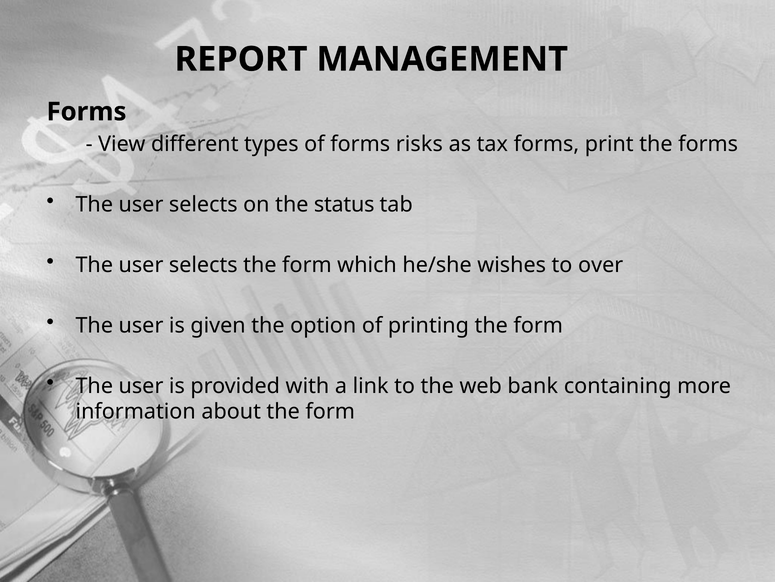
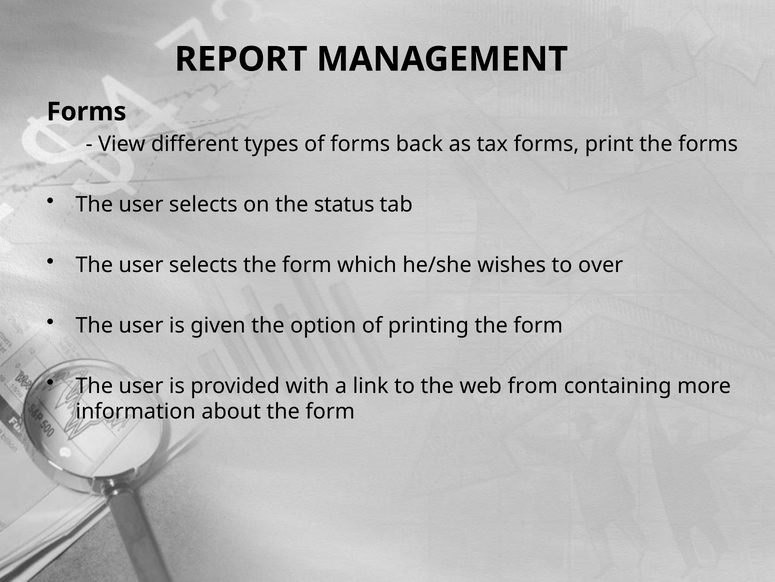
risks: risks -> back (419, 144)
bank: bank -> from (533, 385)
